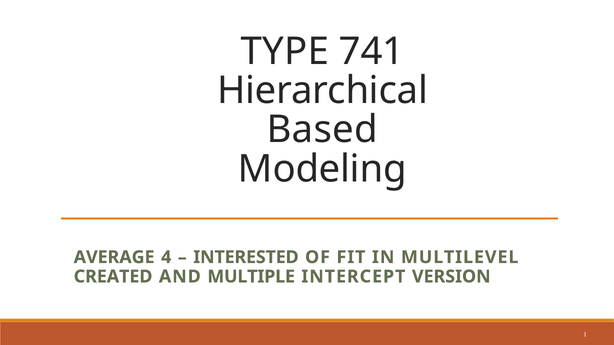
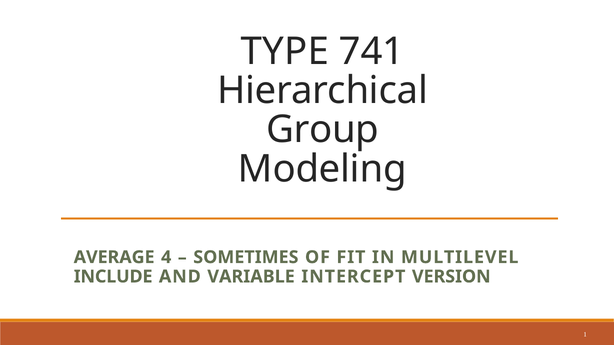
Based: Based -> Group (323, 130)
INTERESTED: INTERESTED -> SOMETIMES (246, 257)
CREATED: CREATED -> INCLUDE (113, 277)
MULTIPLE: MULTIPLE -> VARIABLE (251, 277)
